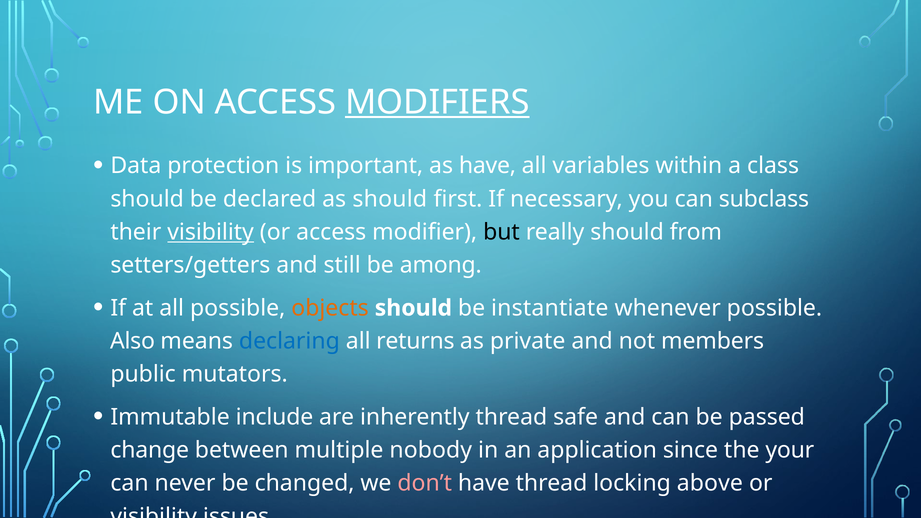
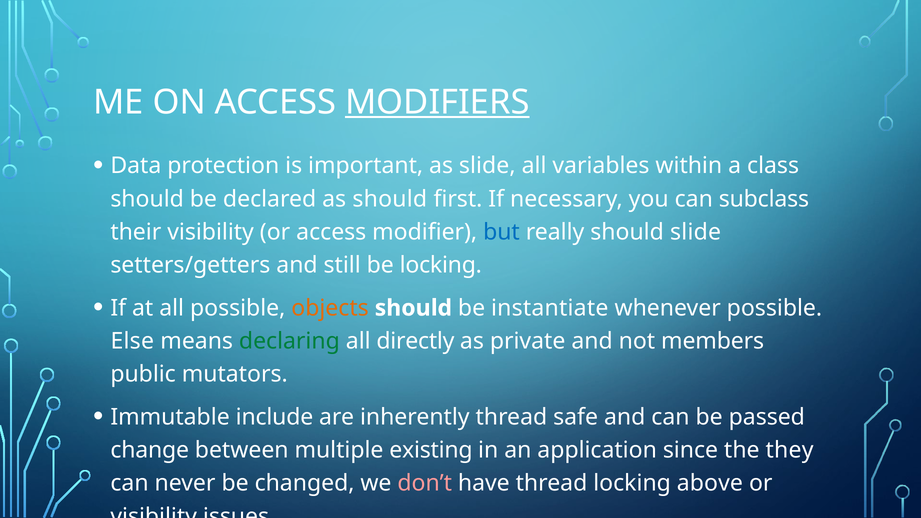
as have: have -> slide (487, 166)
visibility underline: present -> none (211, 232)
but colour: black -> blue (501, 232)
should from: from -> slide (696, 232)
be among: among -> locking (441, 265)
Also: Also -> Else (132, 341)
declaring colour: blue -> green (289, 341)
returns: returns -> directly (415, 341)
nobody: nobody -> existing (431, 450)
your: your -> they (790, 450)
